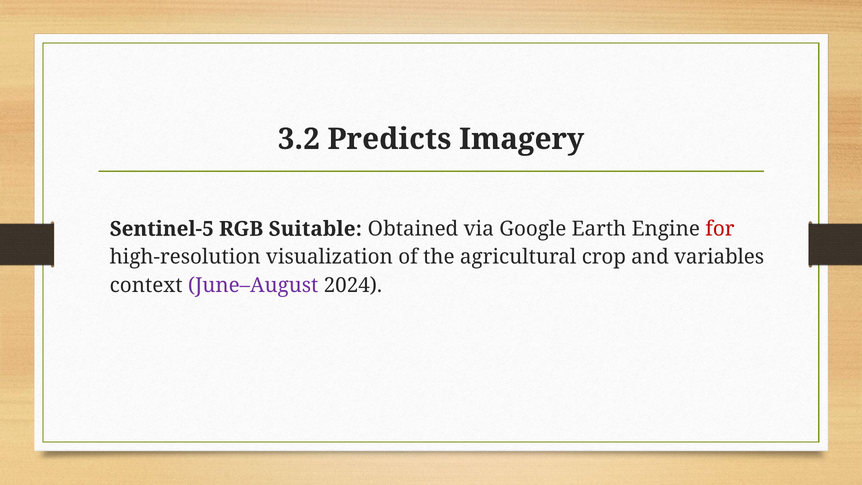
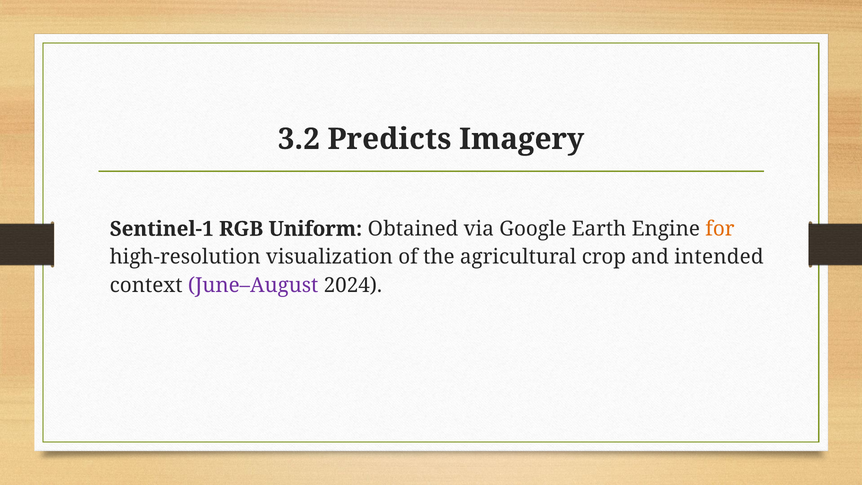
Sentinel-5: Sentinel-5 -> Sentinel-1 (162, 229)
Suitable: Suitable -> Uniform (315, 229)
for colour: red -> orange (720, 229)
variables: variables -> intended (719, 257)
